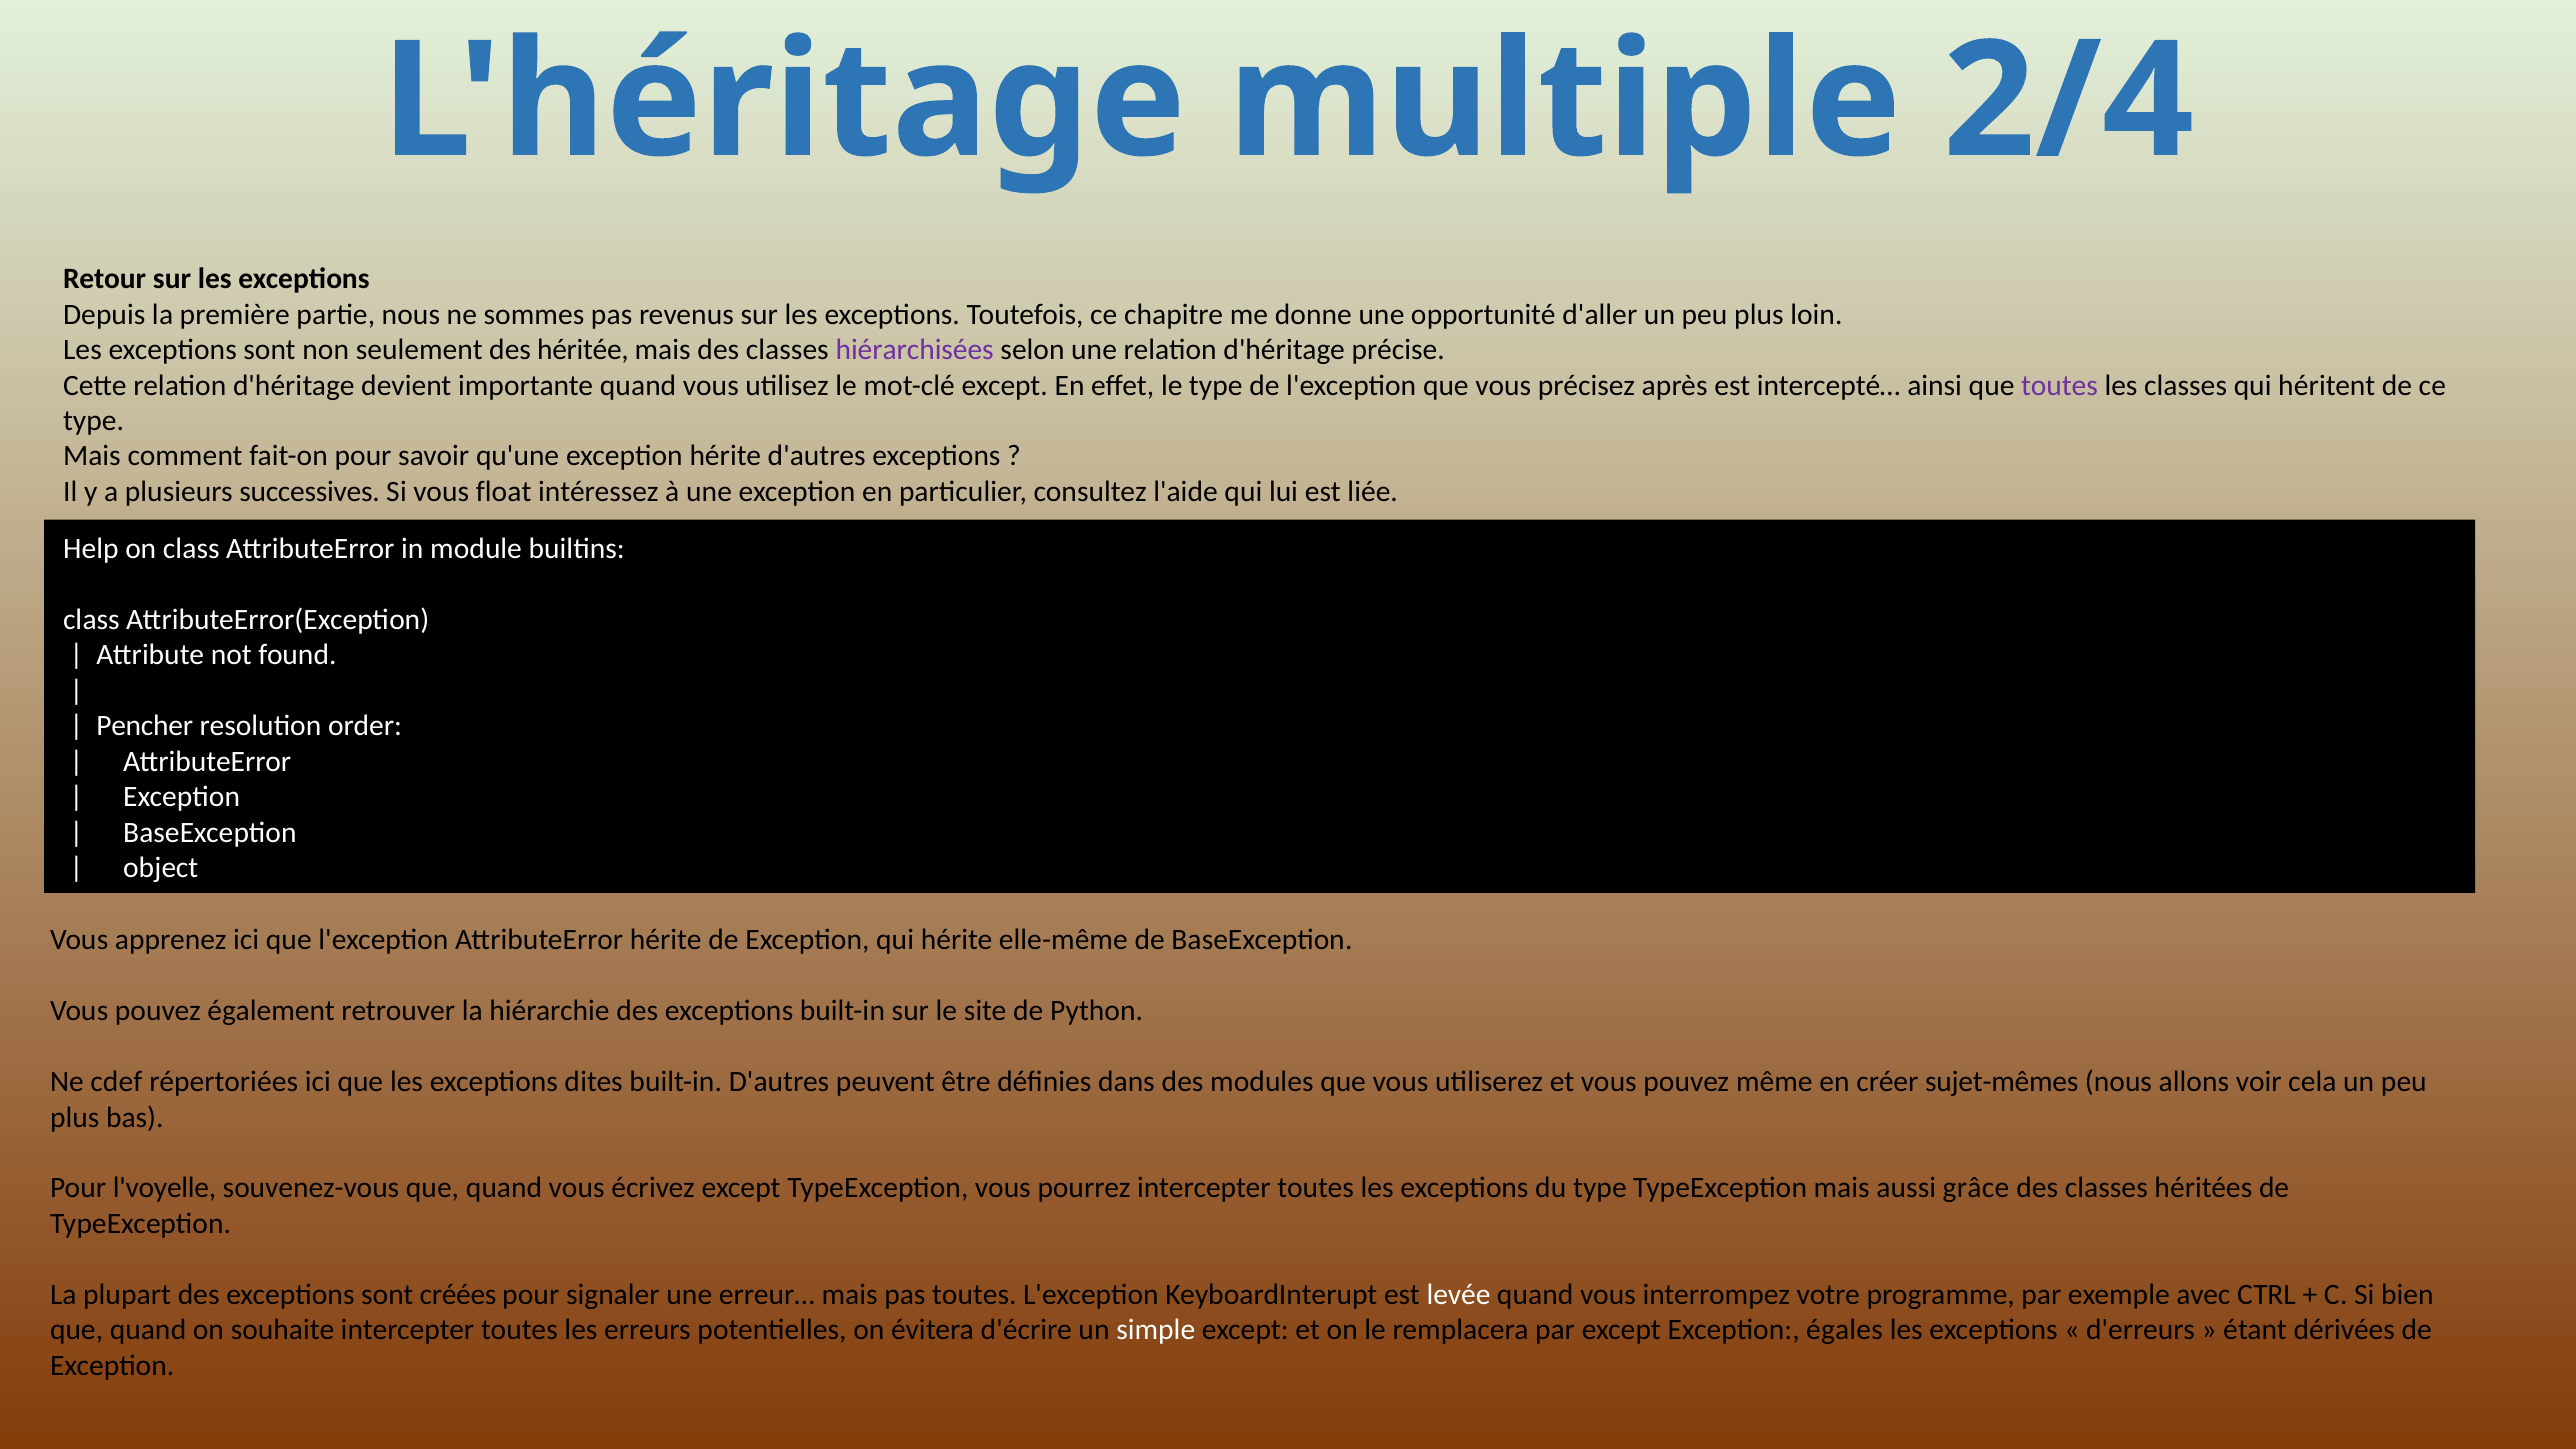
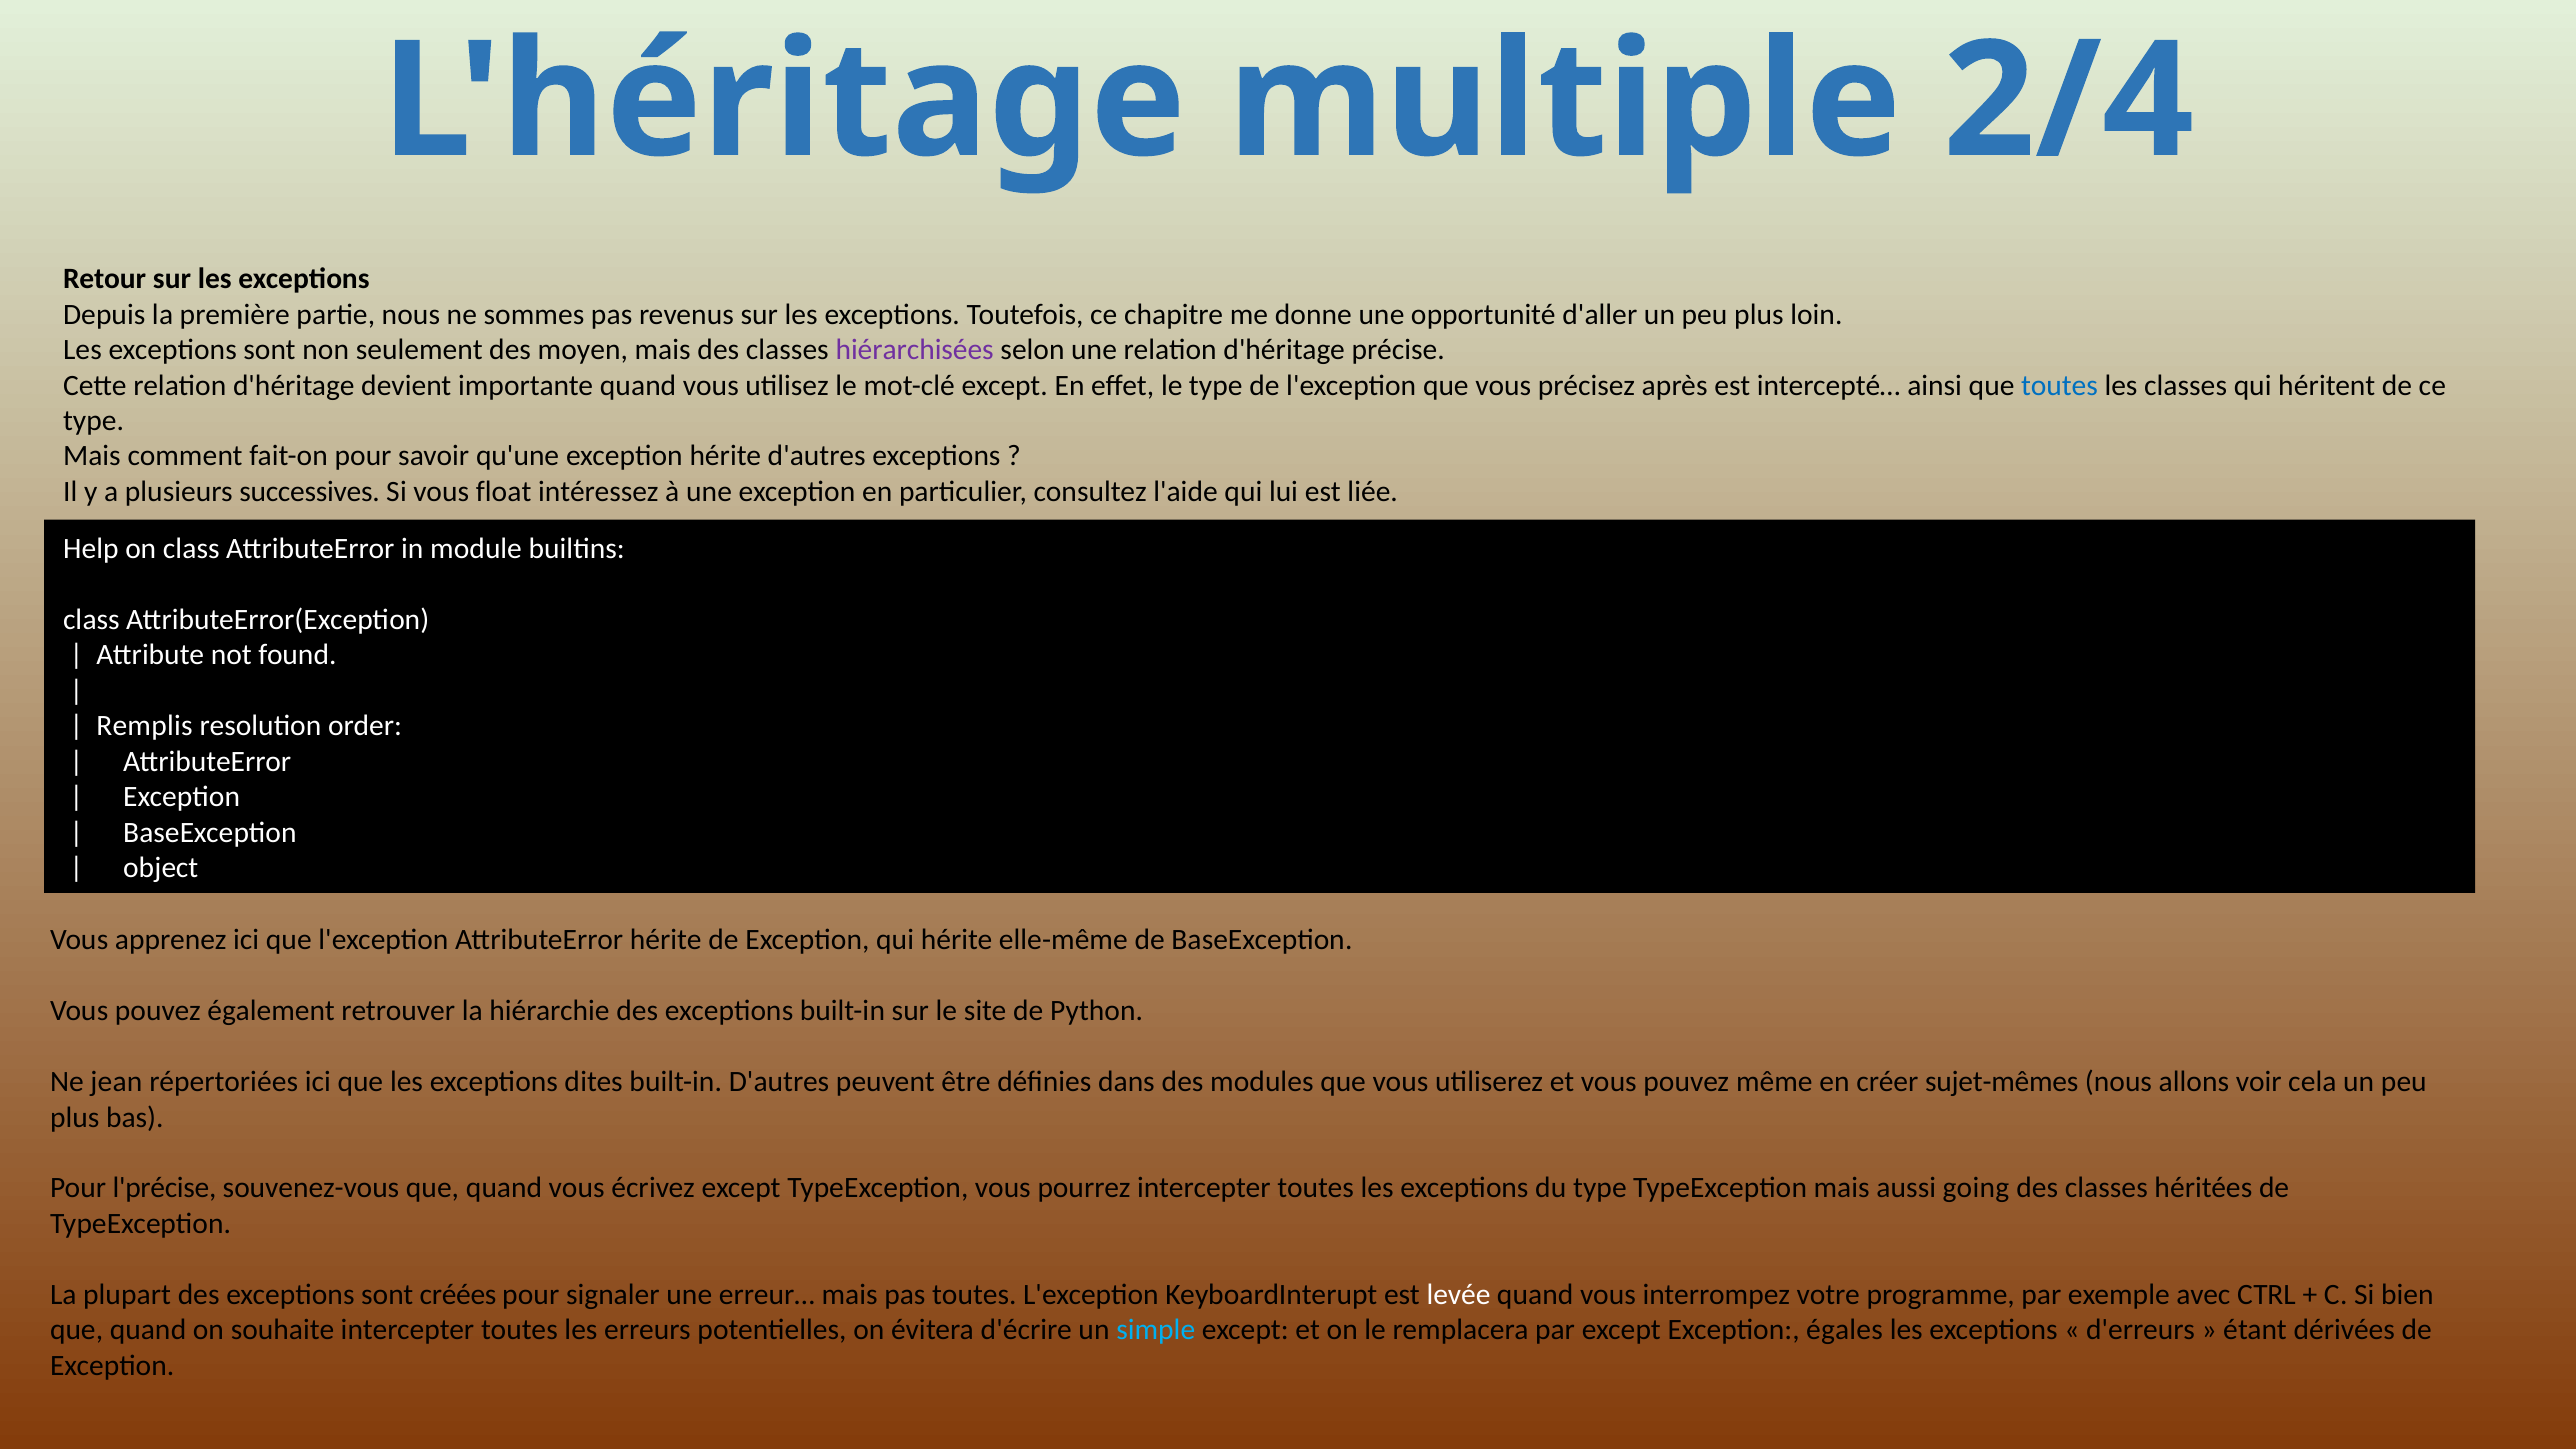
héritée: héritée -> moyen (583, 350)
toutes colour: purple -> blue (2059, 385)
Pencher: Pencher -> Remplis (144, 726)
cdef: cdef -> jean (116, 1082)
l'voyelle: l'voyelle -> l'précise (165, 1188)
grâce: grâce -> going (1976, 1188)
simple colour: white -> light blue (1156, 1330)
